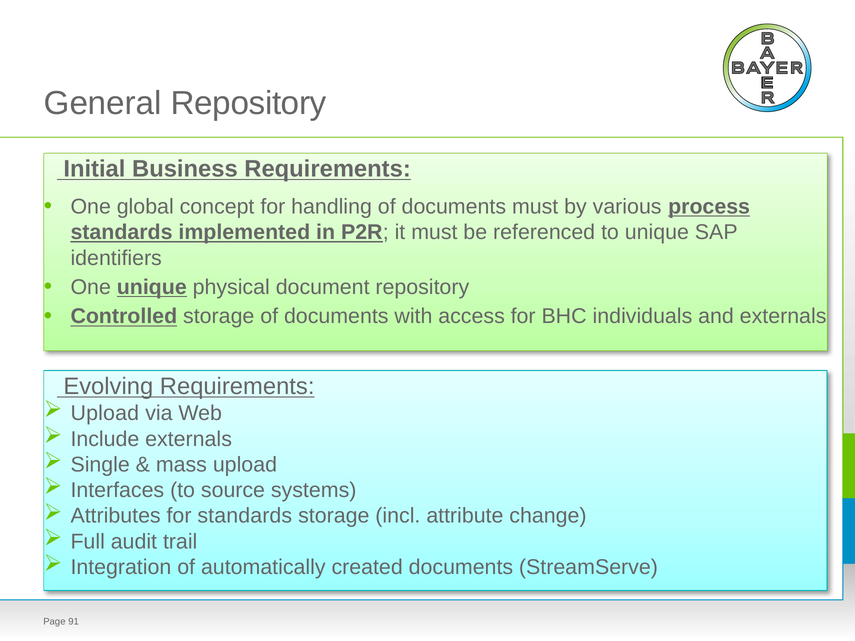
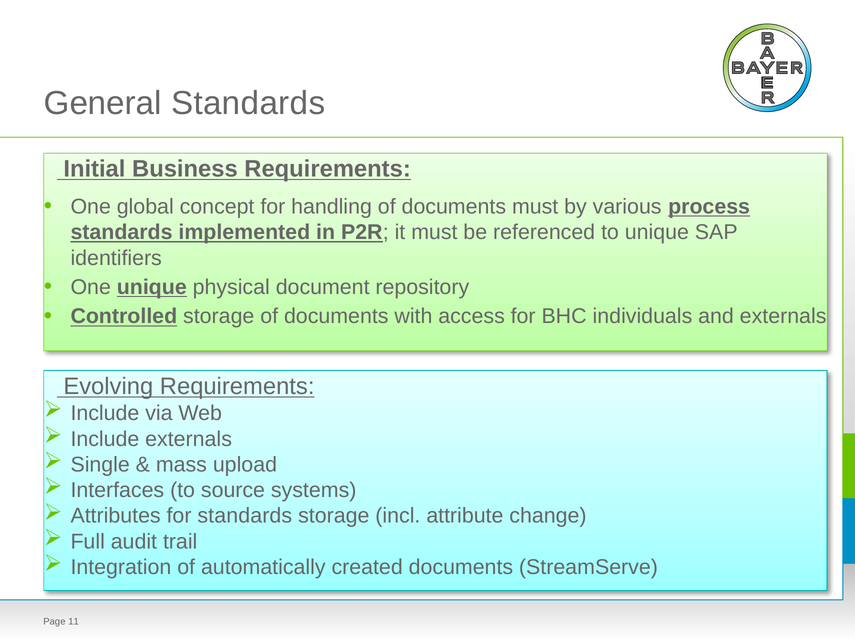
General Repository: Repository -> Standards (248, 103)
Upload: Upload -> Include (105, 414)
91: 91 -> 11 (74, 622)
